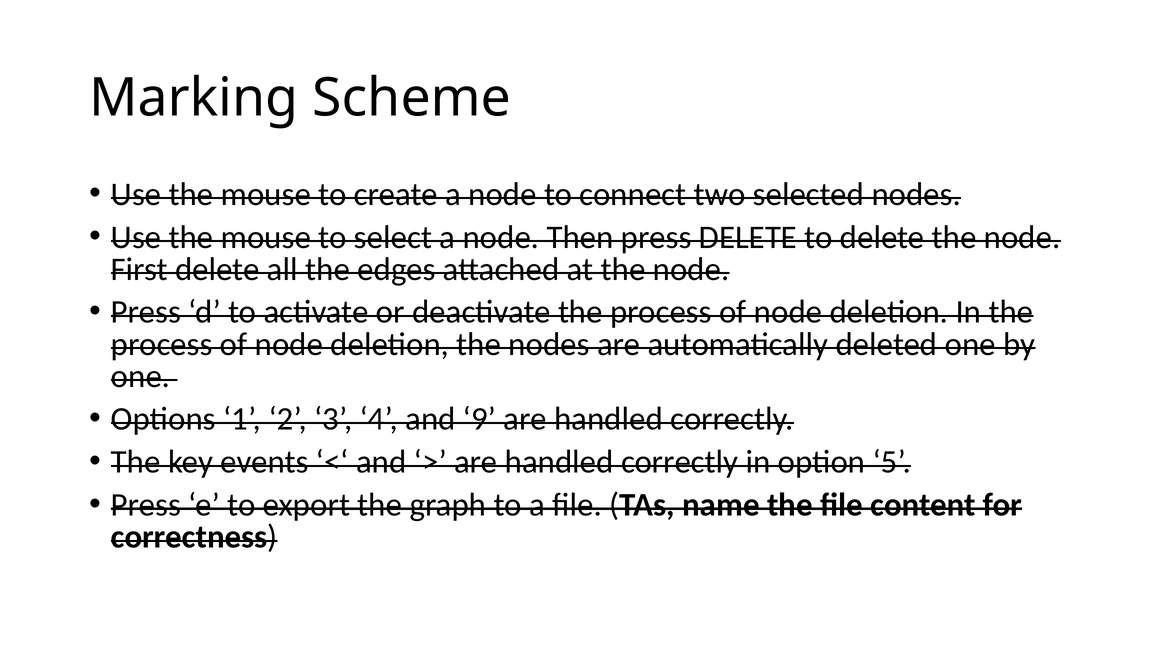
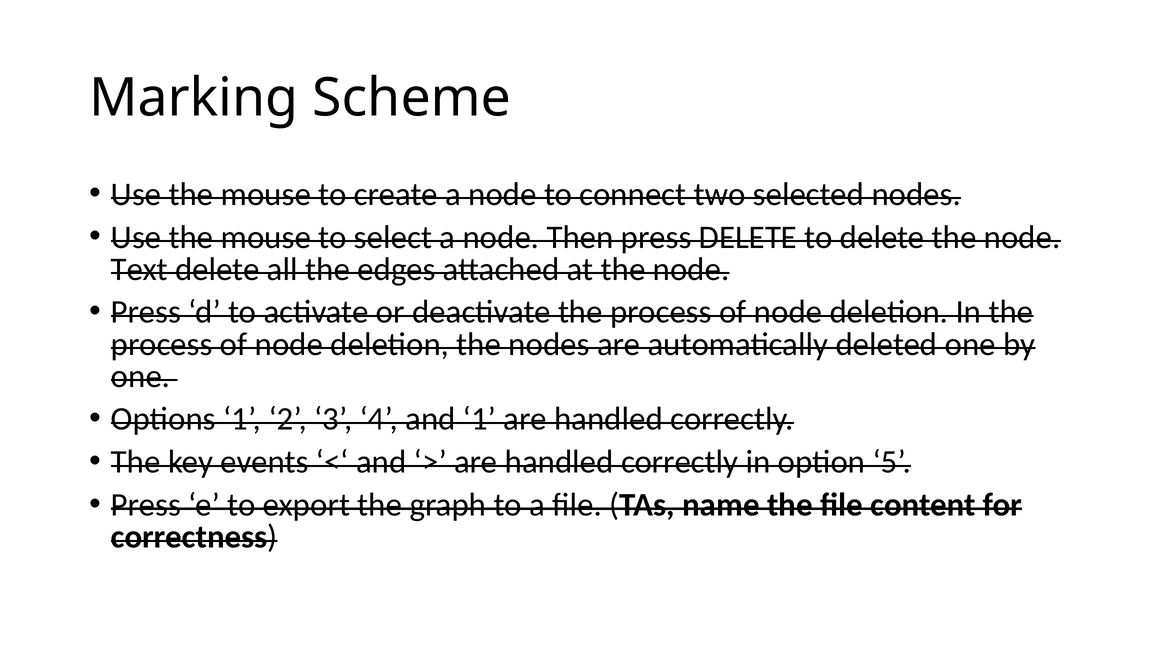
First: First -> Text (139, 269)
and 9: 9 -> 1 (480, 419)
